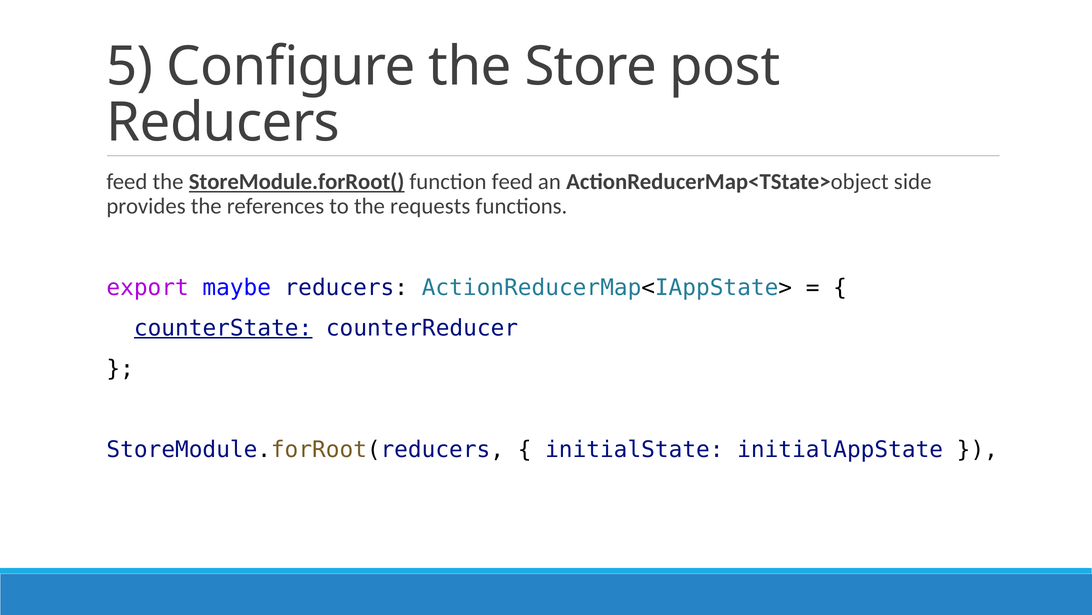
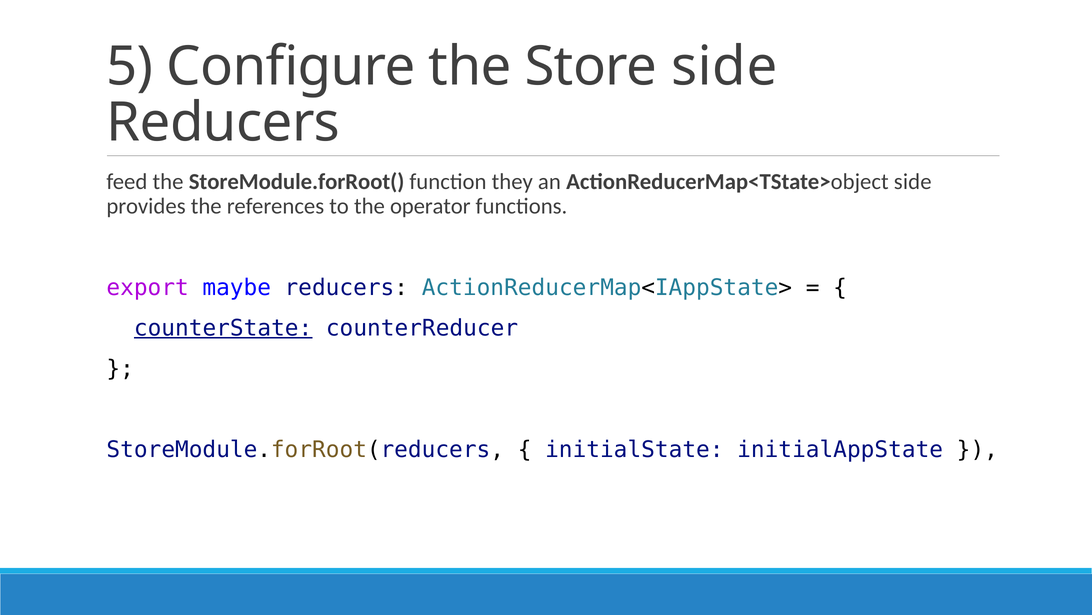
Store post: post -> side (724, 67)
StoreModule.forRoot( underline: present -> none (297, 182)
function feed: feed -> they (512, 182)
requests: requests -> operator (430, 206)
